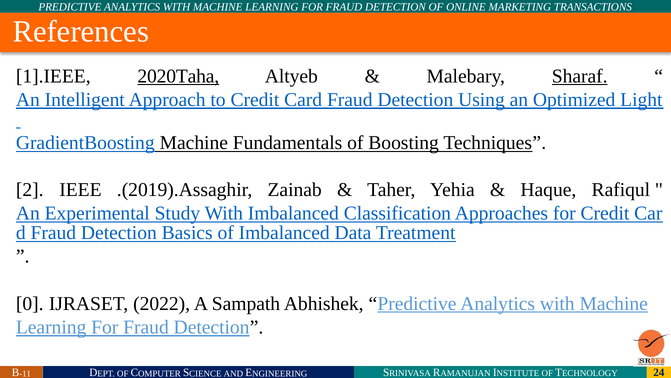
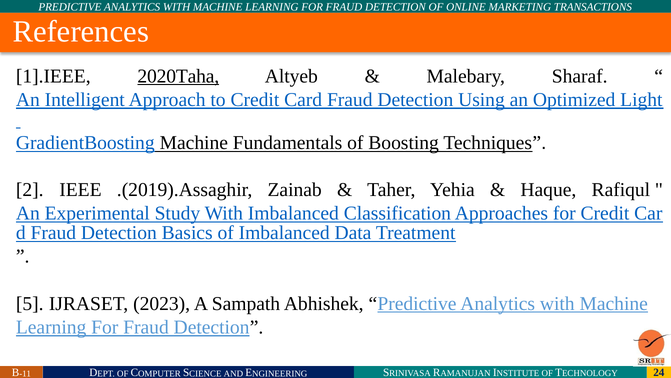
Sharaf underline: present -> none (580, 76)
0: 0 -> 5 (30, 303)
2022: 2022 -> 2023 (162, 303)
